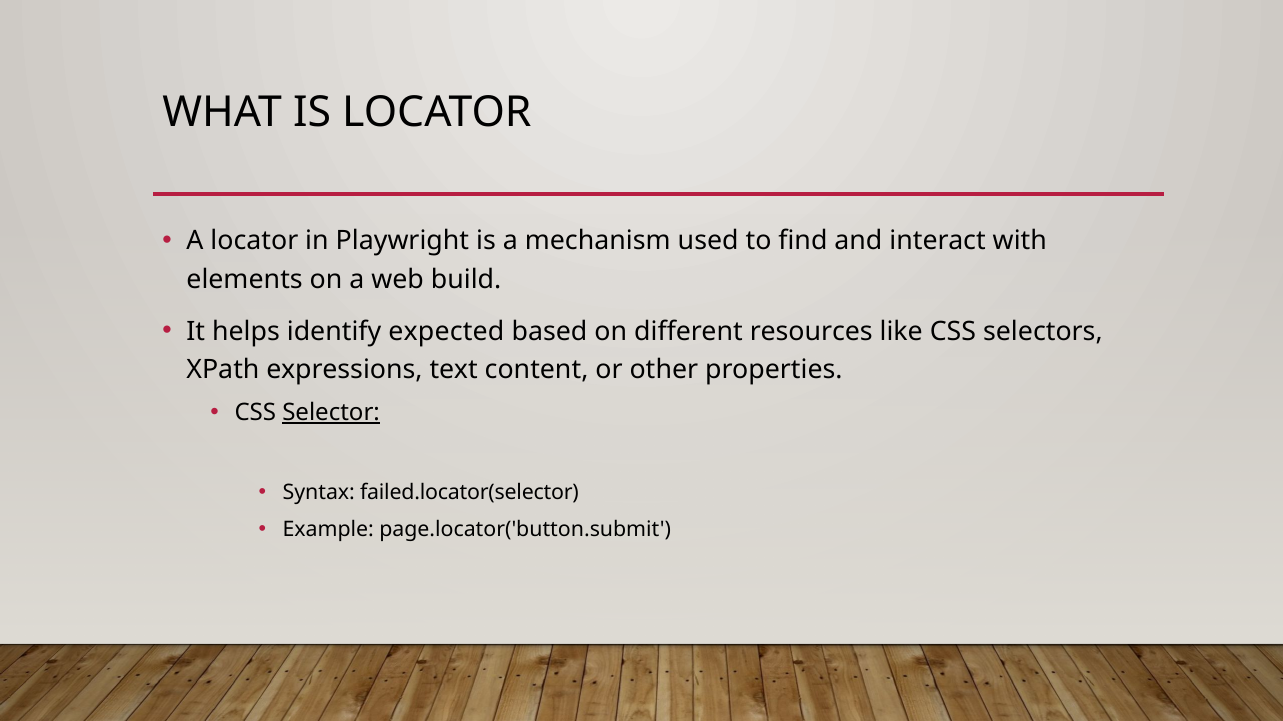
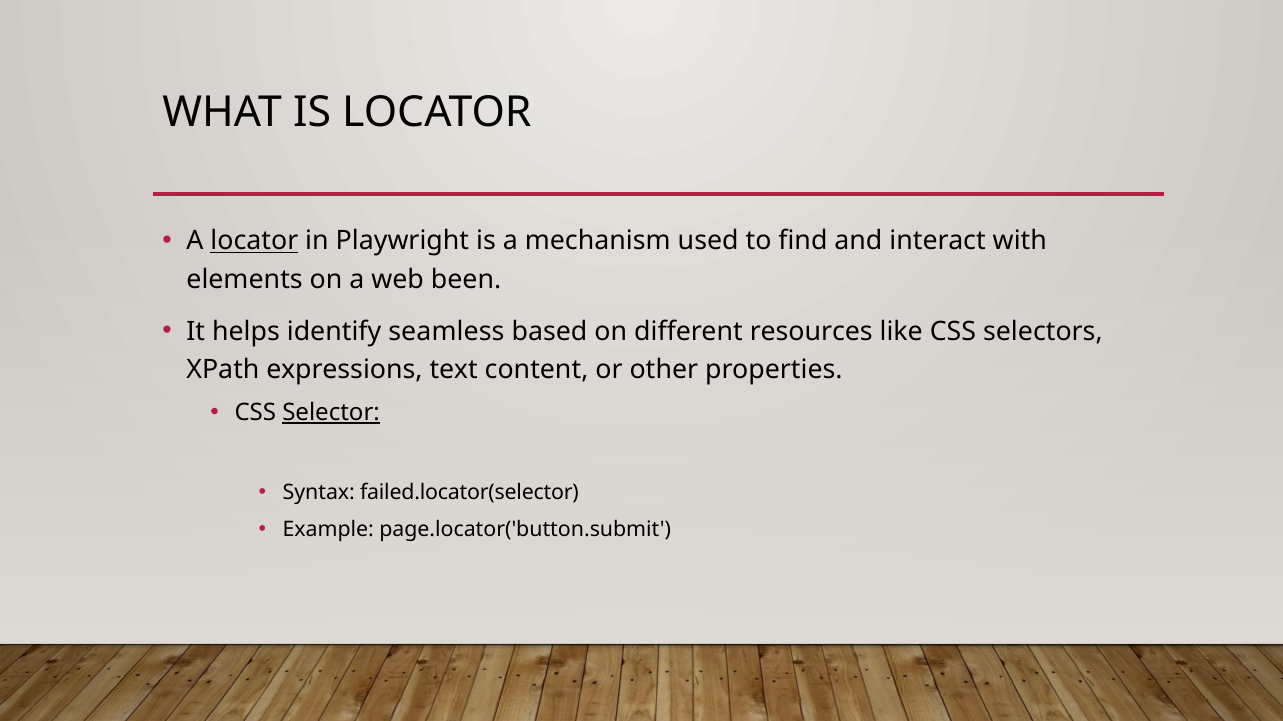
locator underline: none -> present (254, 241)
build: build -> been (466, 280)
expected: expected -> seamless (446, 332)
